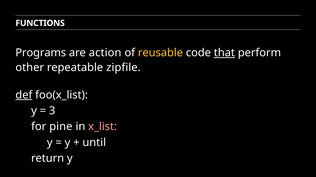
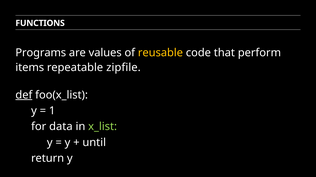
action: action -> values (105, 53)
that underline: present -> none (224, 53)
other: other -> items (30, 68)
3: 3 -> 1 (52, 111)
pine: pine -> data (61, 127)
x_list colour: pink -> light green (103, 127)
